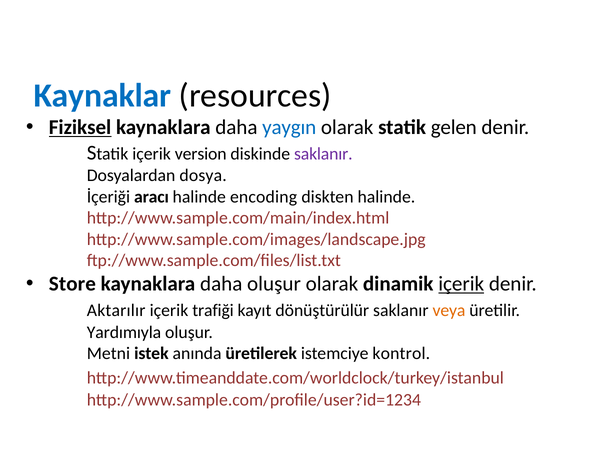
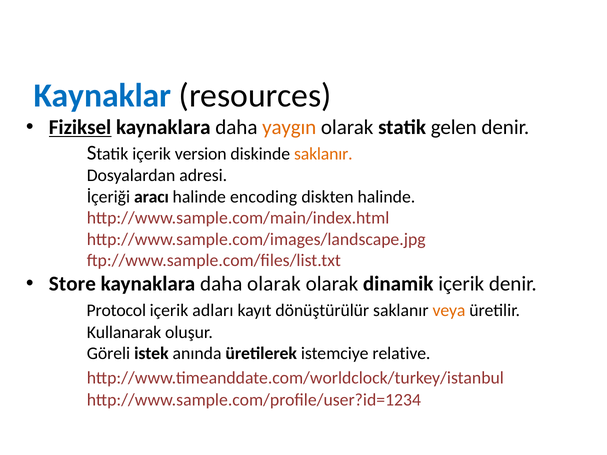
yaygın colour: blue -> orange (289, 127)
saklanır colour: purple -> orange (323, 154)
dosya: dosya -> adresi (203, 176)
daha oluşur: oluşur -> olarak (274, 284)
içerik underline: present -> none (461, 284)
Aktarılır: Aktarılır -> Protocol (116, 311)
trafiği: trafiği -> adları (213, 311)
Yardımıyla: Yardımıyla -> Kullanarak (124, 332)
Metni: Metni -> Göreli (108, 354)
kontrol: kontrol -> relative (401, 354)
